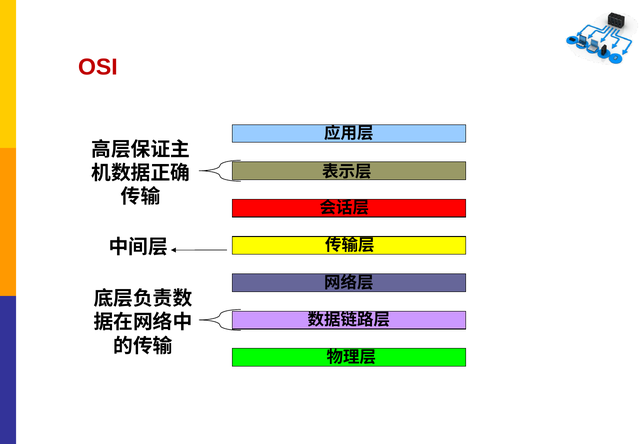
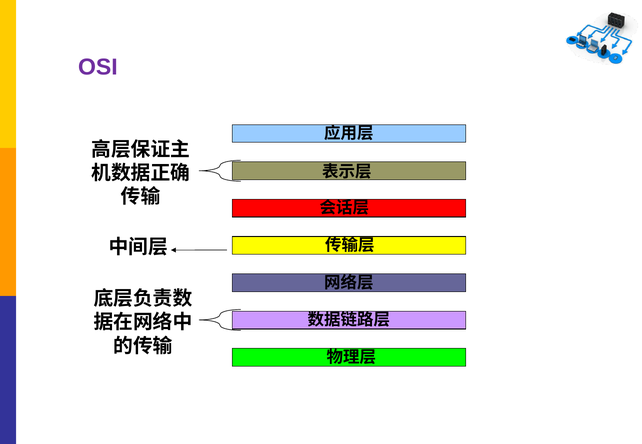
OSI colour: red -> purple (98, 67)
